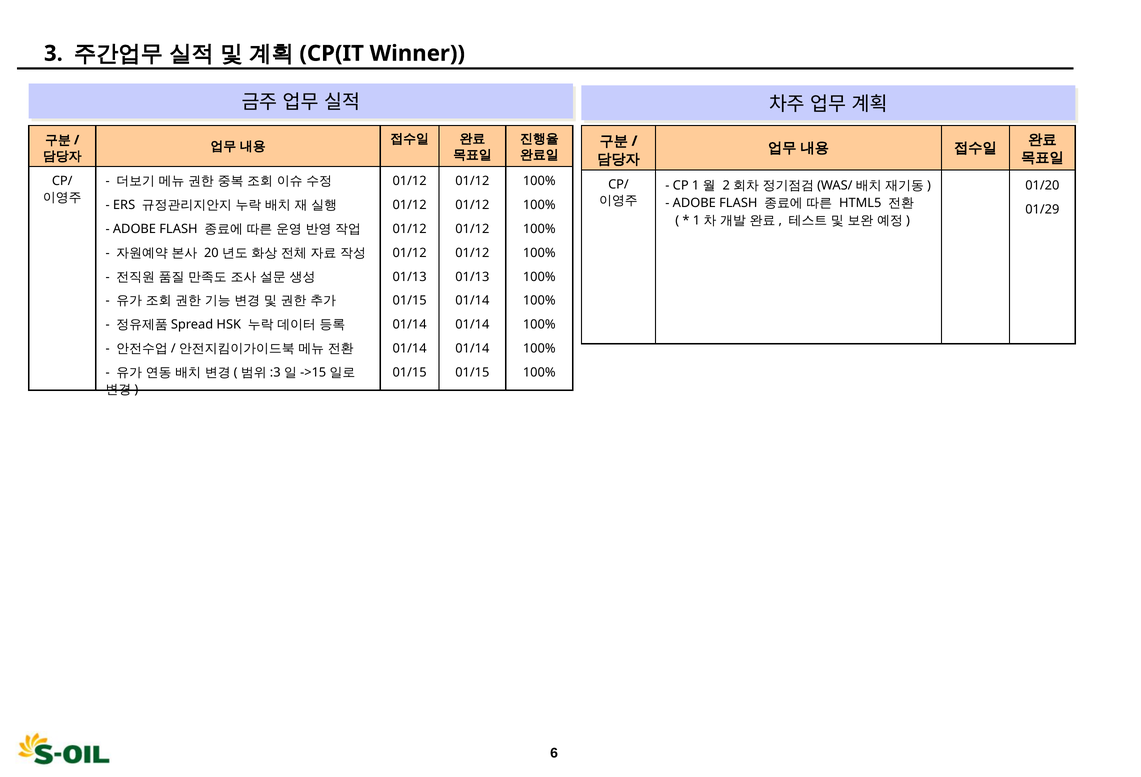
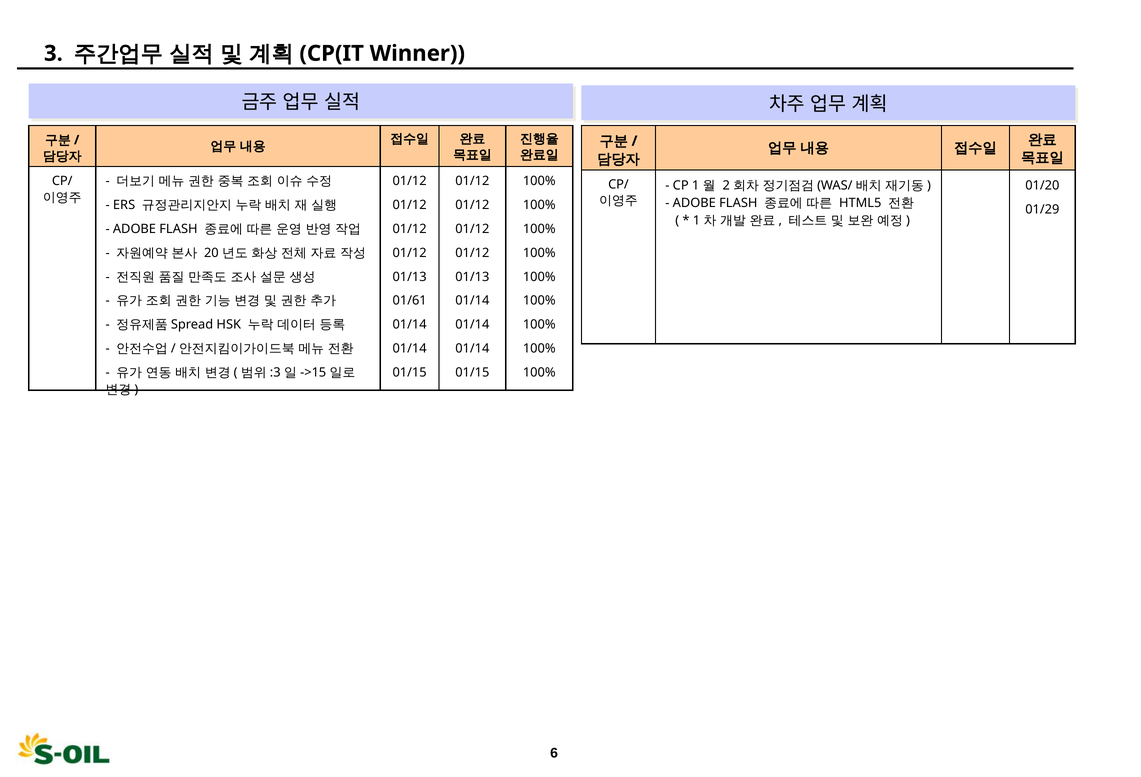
01/15: 01/15 -> 01/61 (410, 301)
